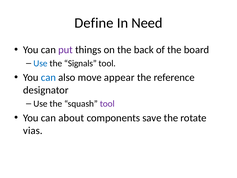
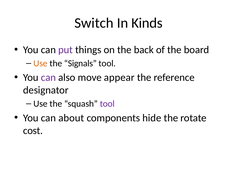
Define: Define -> Switch (94, 23)
Need: Need -> Kinds (147, 23)
Use colour: blue -> orange (41, 63)
can colour: blue -> purple (48, 77)
save: save -> hide (152, 118)
vias: vias -> cost (33, 130)
